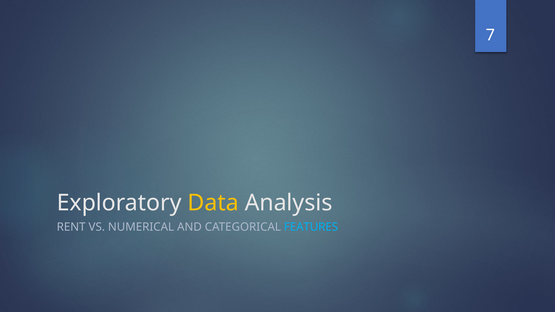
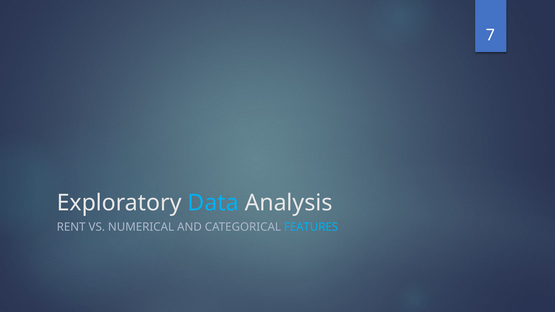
Data colour: yellow -> light blue (213, 203)
